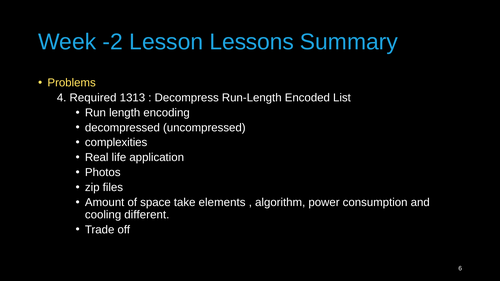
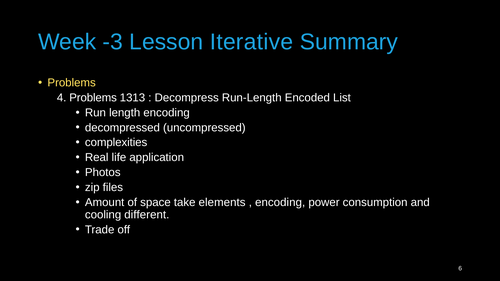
-2: -2 -> -3 (113, 42)
Lessons: Lessons -> Iterative (251, 42)
4 Required: Required -> Problems (93, 98)
algorithm: algorithm -> encoding (280, 202)
